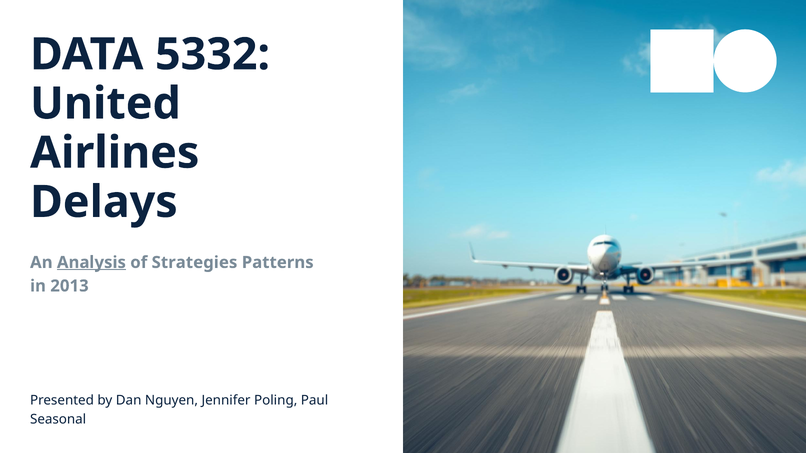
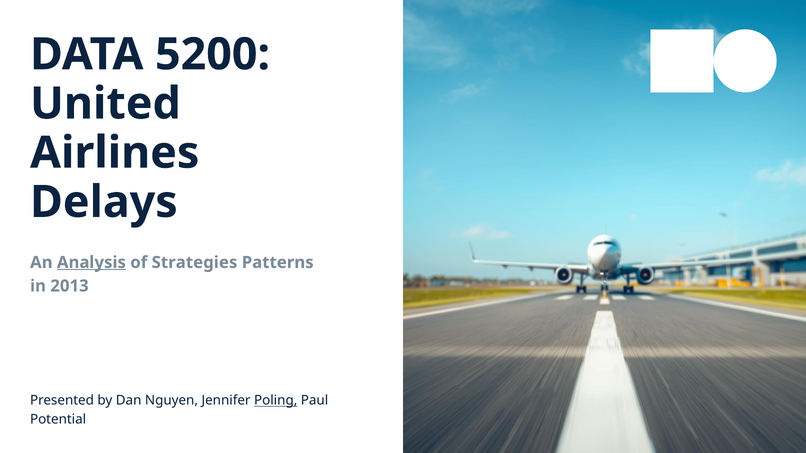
5332: 5332 -> 5200 (213, 55)
Poling underline: none -> present (276, 401)
Seasonal: Seasonal -> Potential (58, 420)
